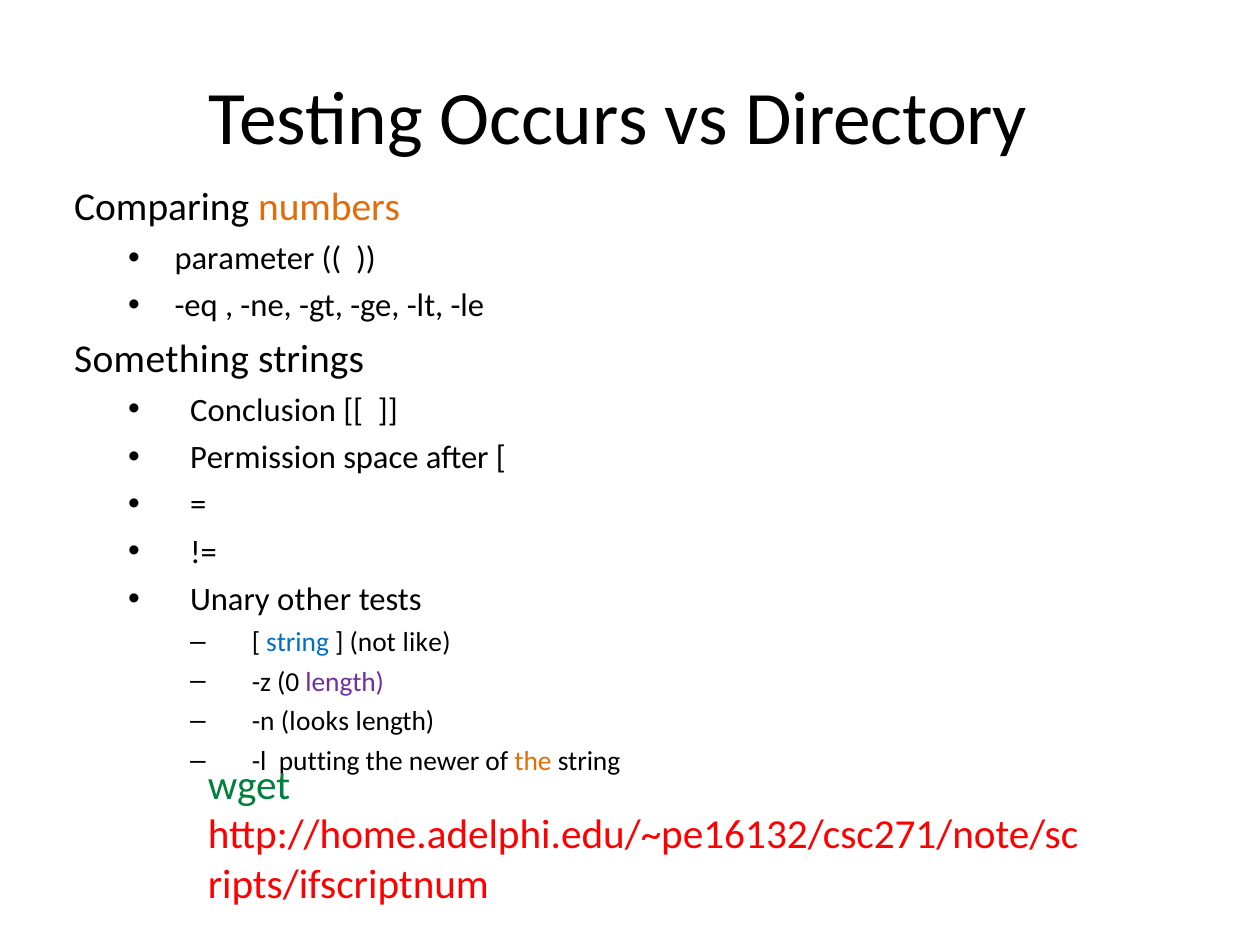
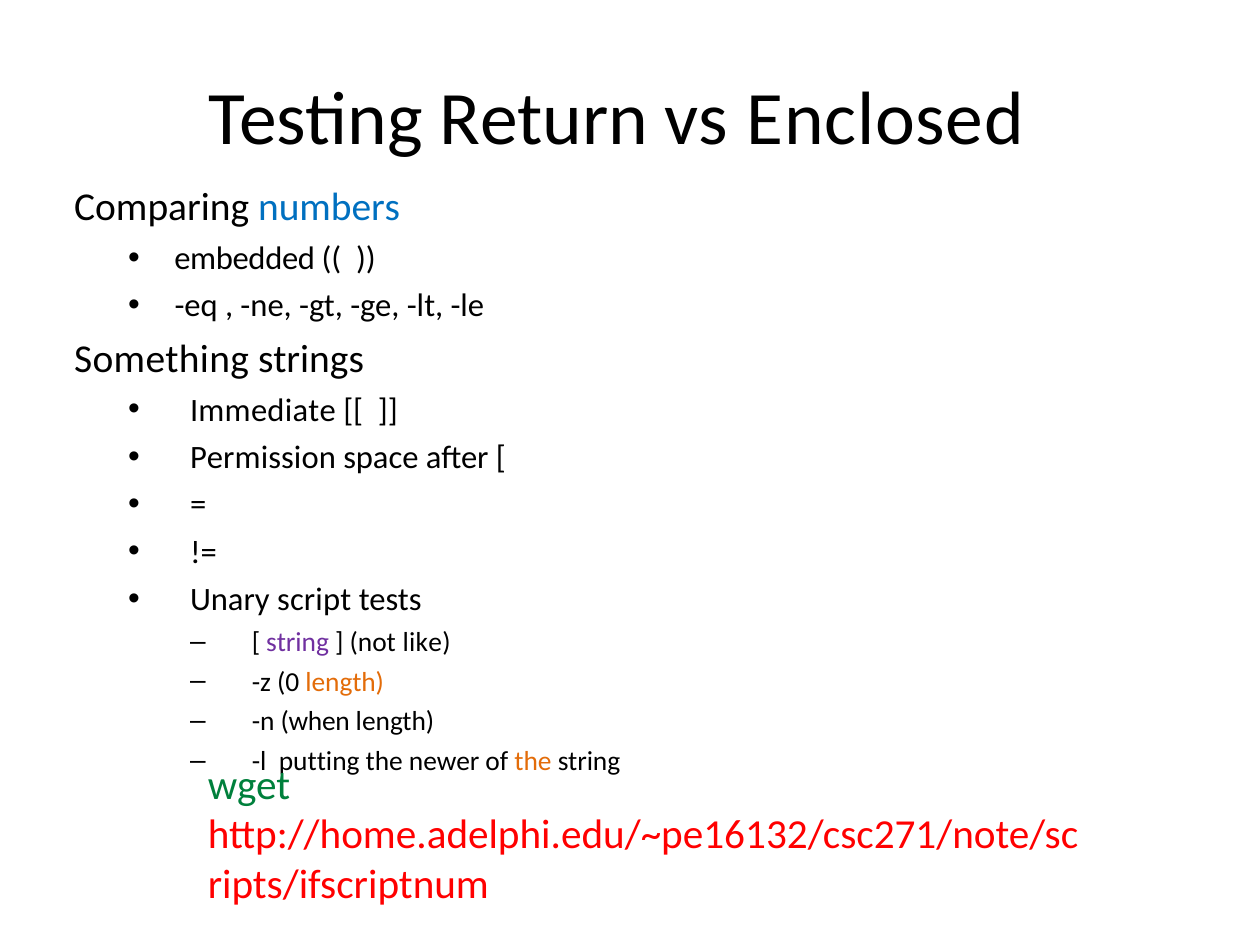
Occurs: Occurs -> Return (544, 120)
Directory: Directory -> Enclosed (885, 120)
numbers colour: orange -> blue (329, 208)
parameter: parameter -> embedded (245, 259)
Conclusion: Conclusion -> Immediate (263, 410)
other: other -> script (314, 600)
string colour: blue -> purple (298, 642)
length colour: purple -> orange (345, 682)
looks: looks -> when (315, 722)
